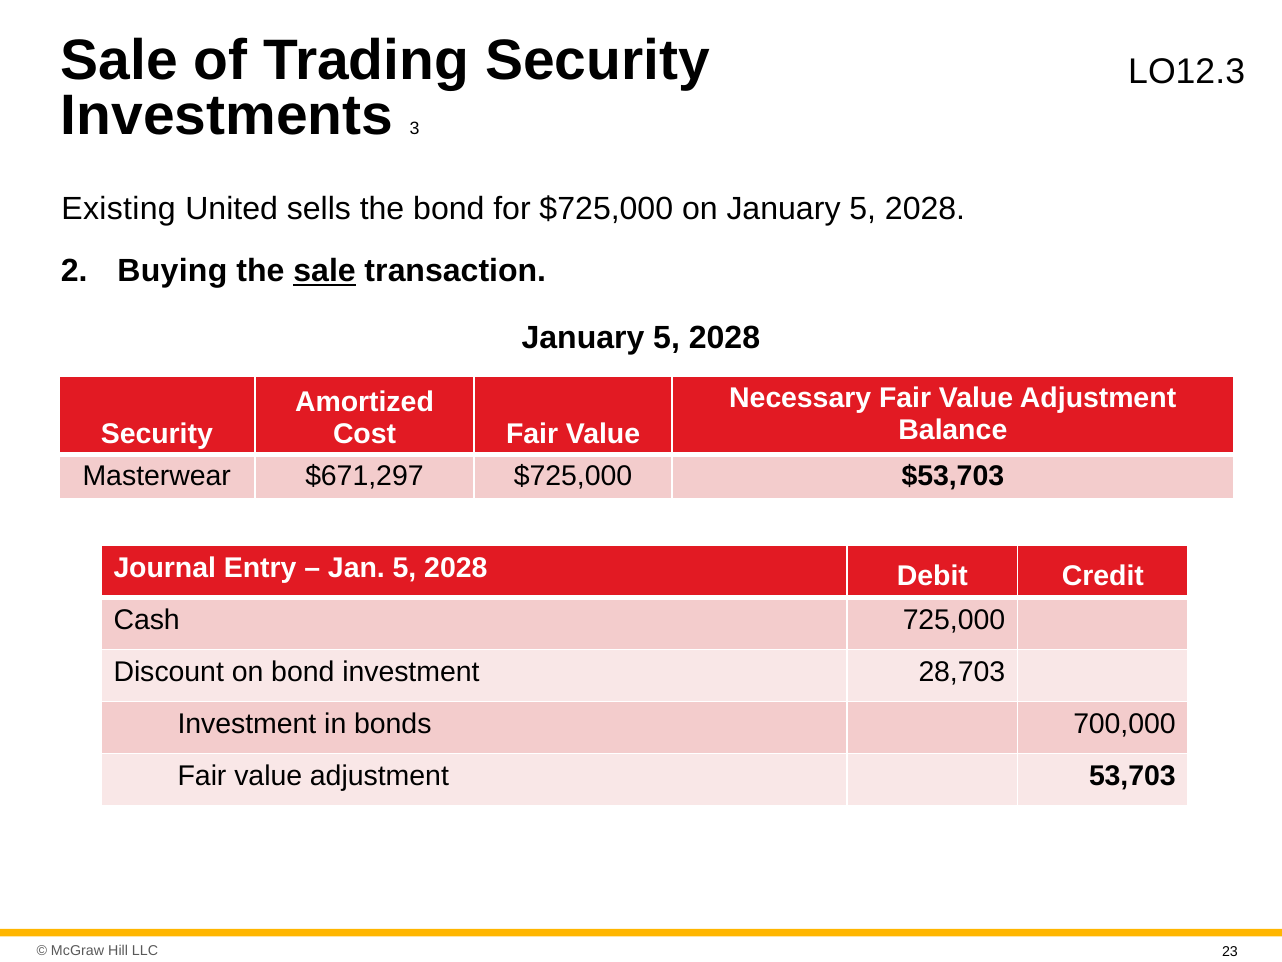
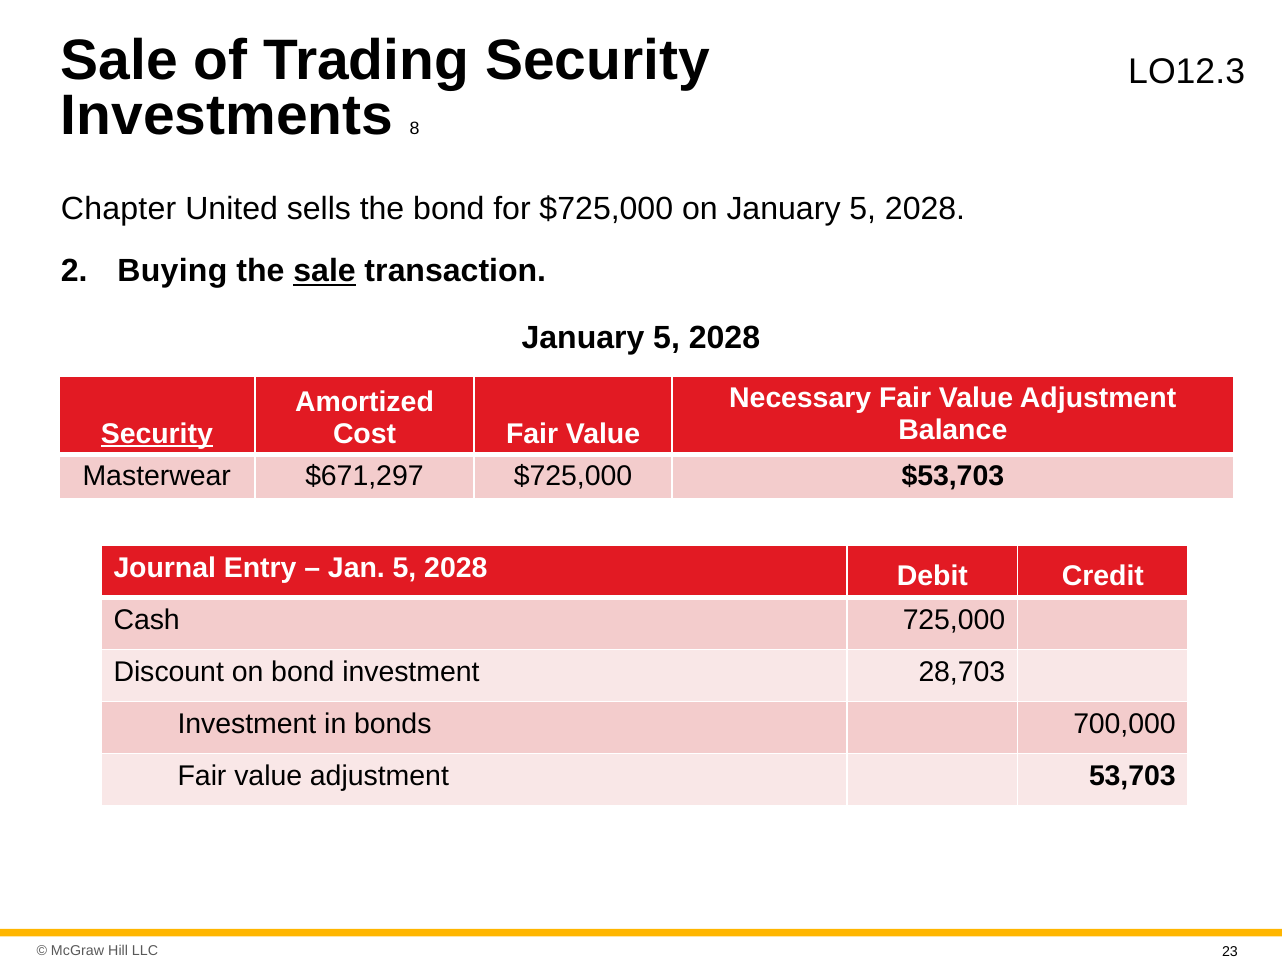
3: 3 -> 8 (415, 129)
Existing: Existing -> Chapter (119, 209)
Security underline: none -> present (157, 434)
